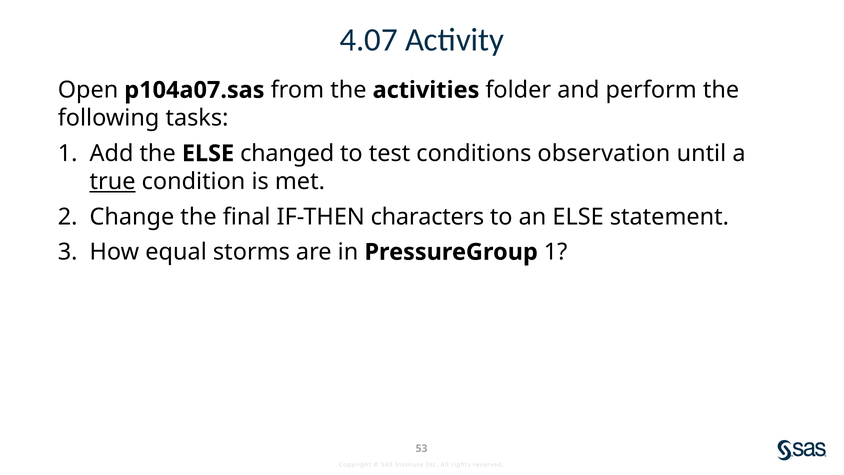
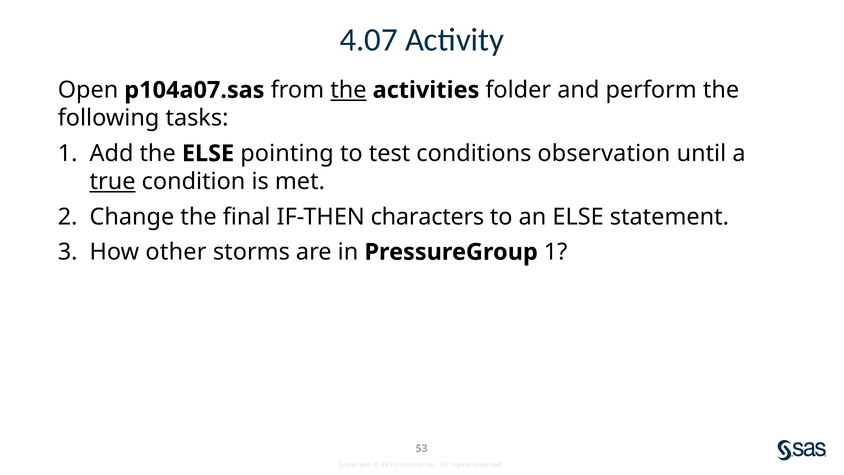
the underline: none -> present (348, 90)
changed: changed -> pointing (287, 153)
equal: equal -> other (176, 252)
